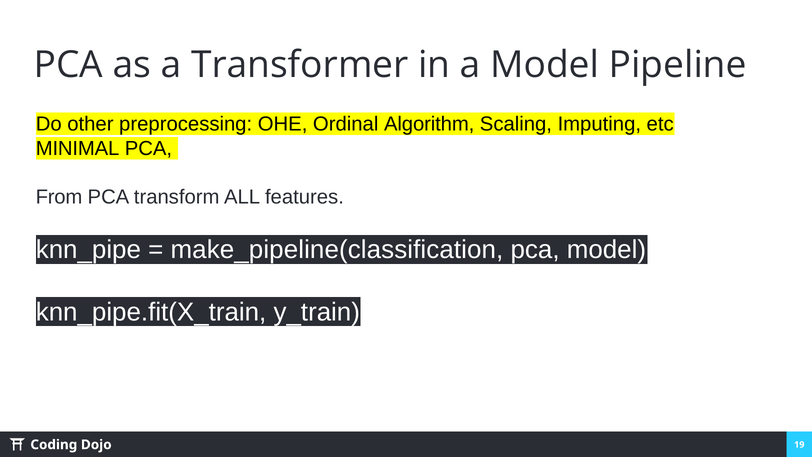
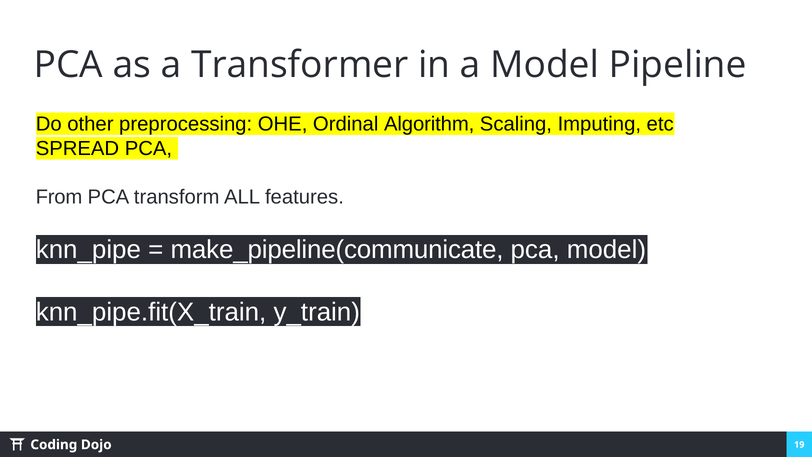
MINIMAL: MINIMAL -> SPREAD (77, 148)
make_pipeline(classification: make_pipeline(classification -> make_pipeline(communicate (337, 250)
